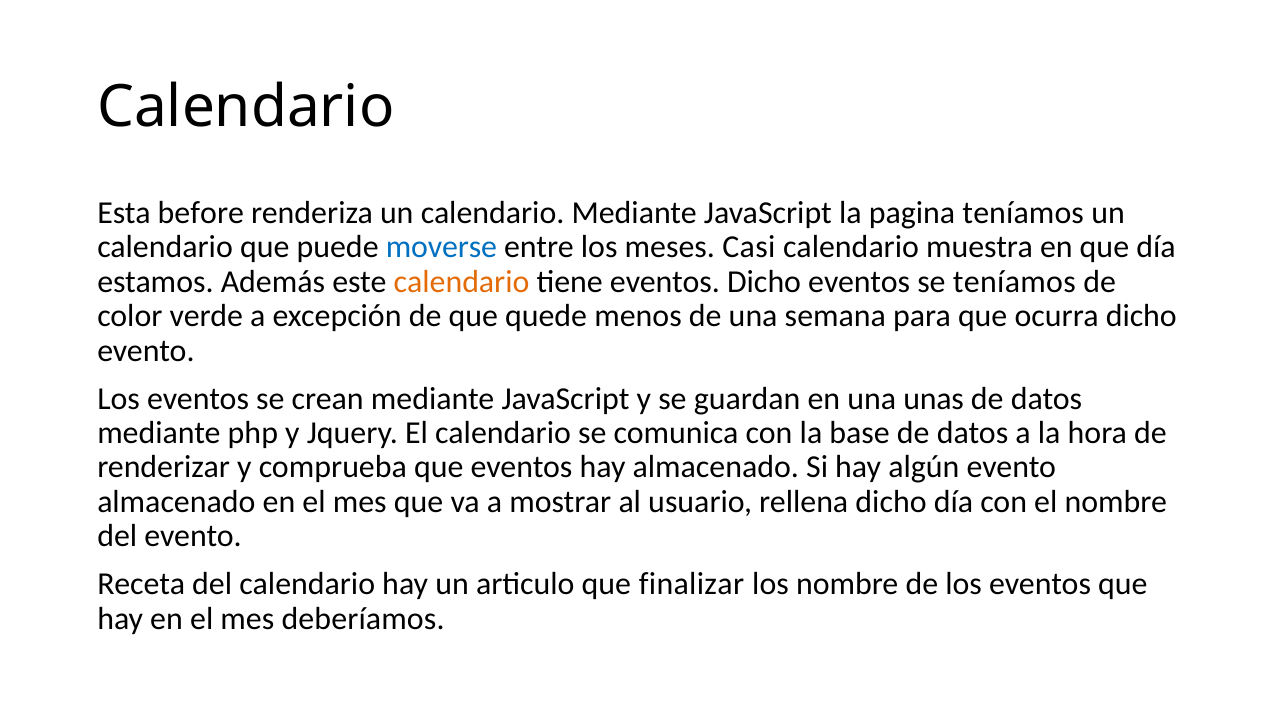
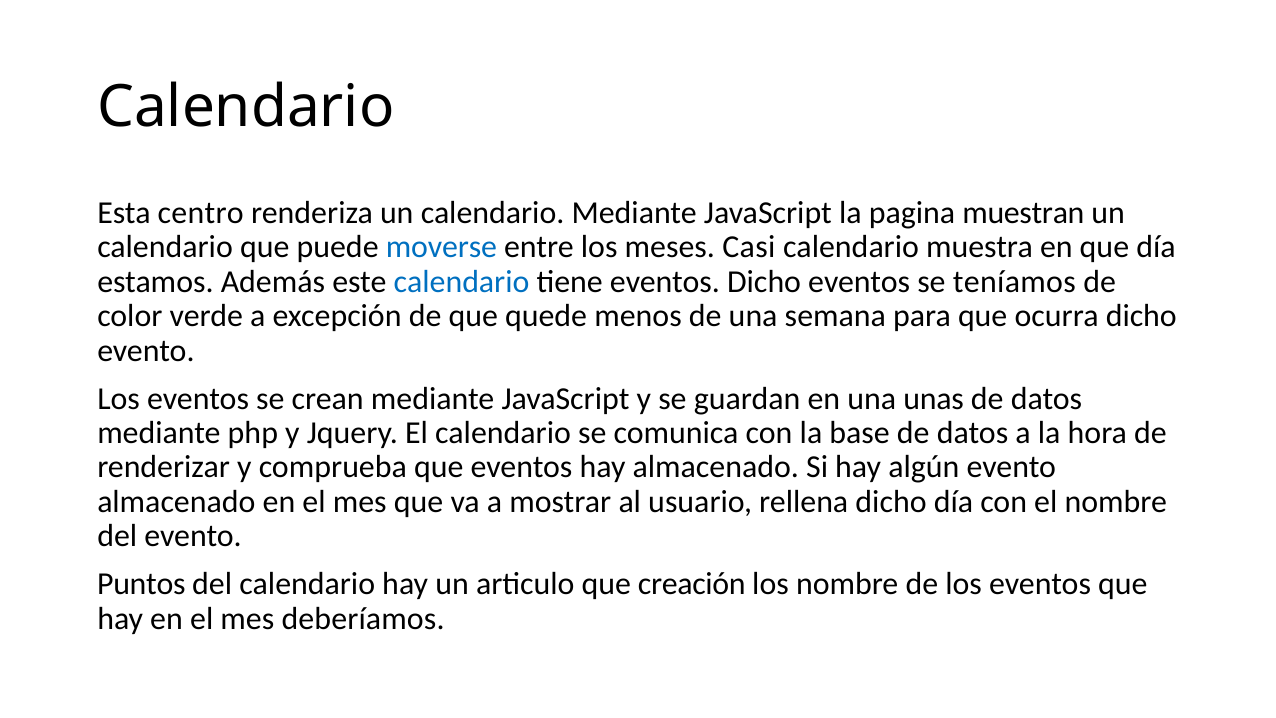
before: before -> centro (201, 213)
pagina teníamos: teníamos -> muestran (1023, 213)
calendario colour: orange -> blue (462, 282)
Receta: Receta -> Puntos (141, 584)
finalizar: finalizar -> creación (692, 584)
